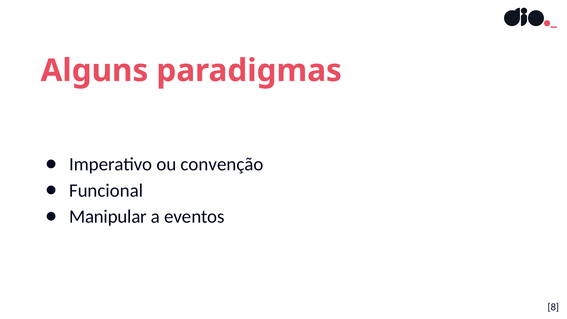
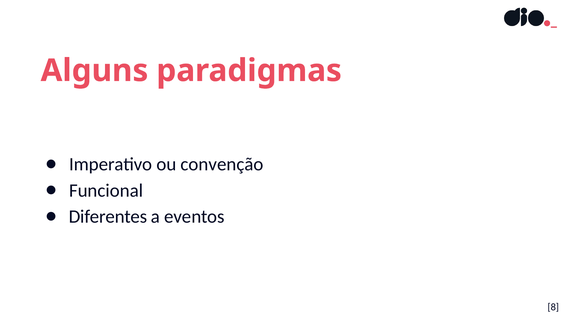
Manipular: Manipular -> Diferentes (108, 217)
